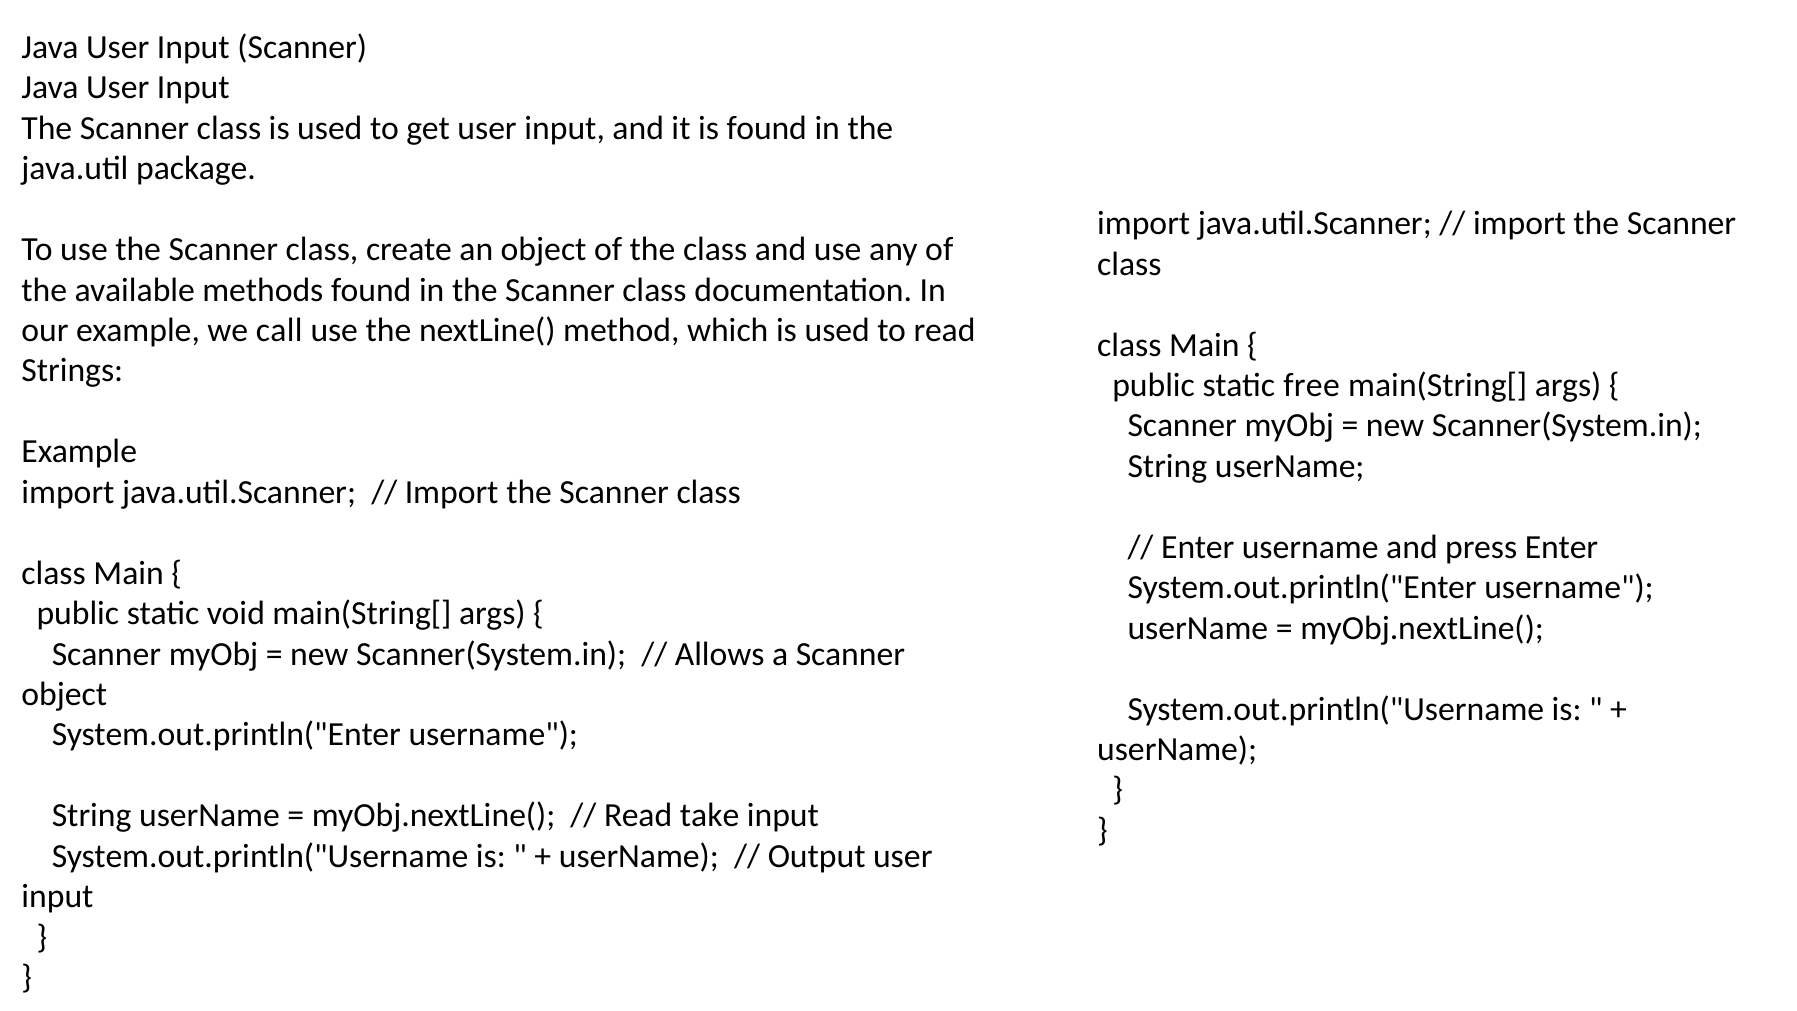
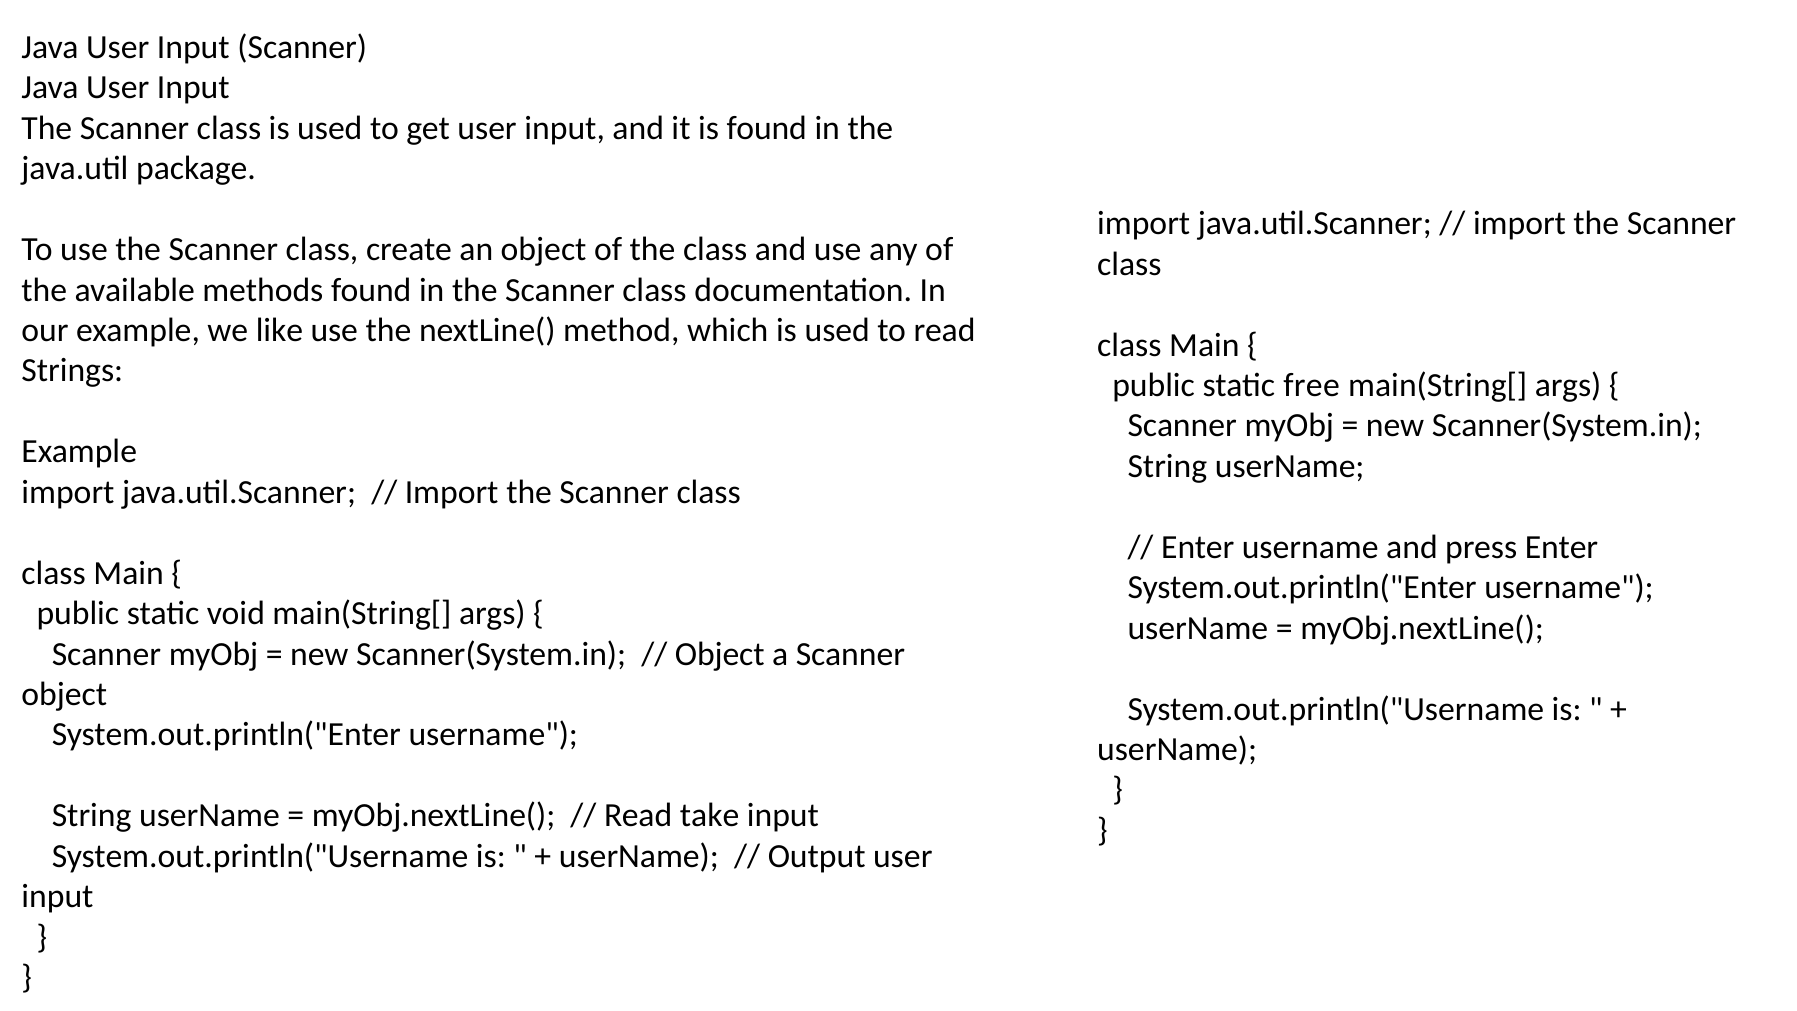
call: call -> like (279, 330)
Allows: Allows -> Object (720, 654)
